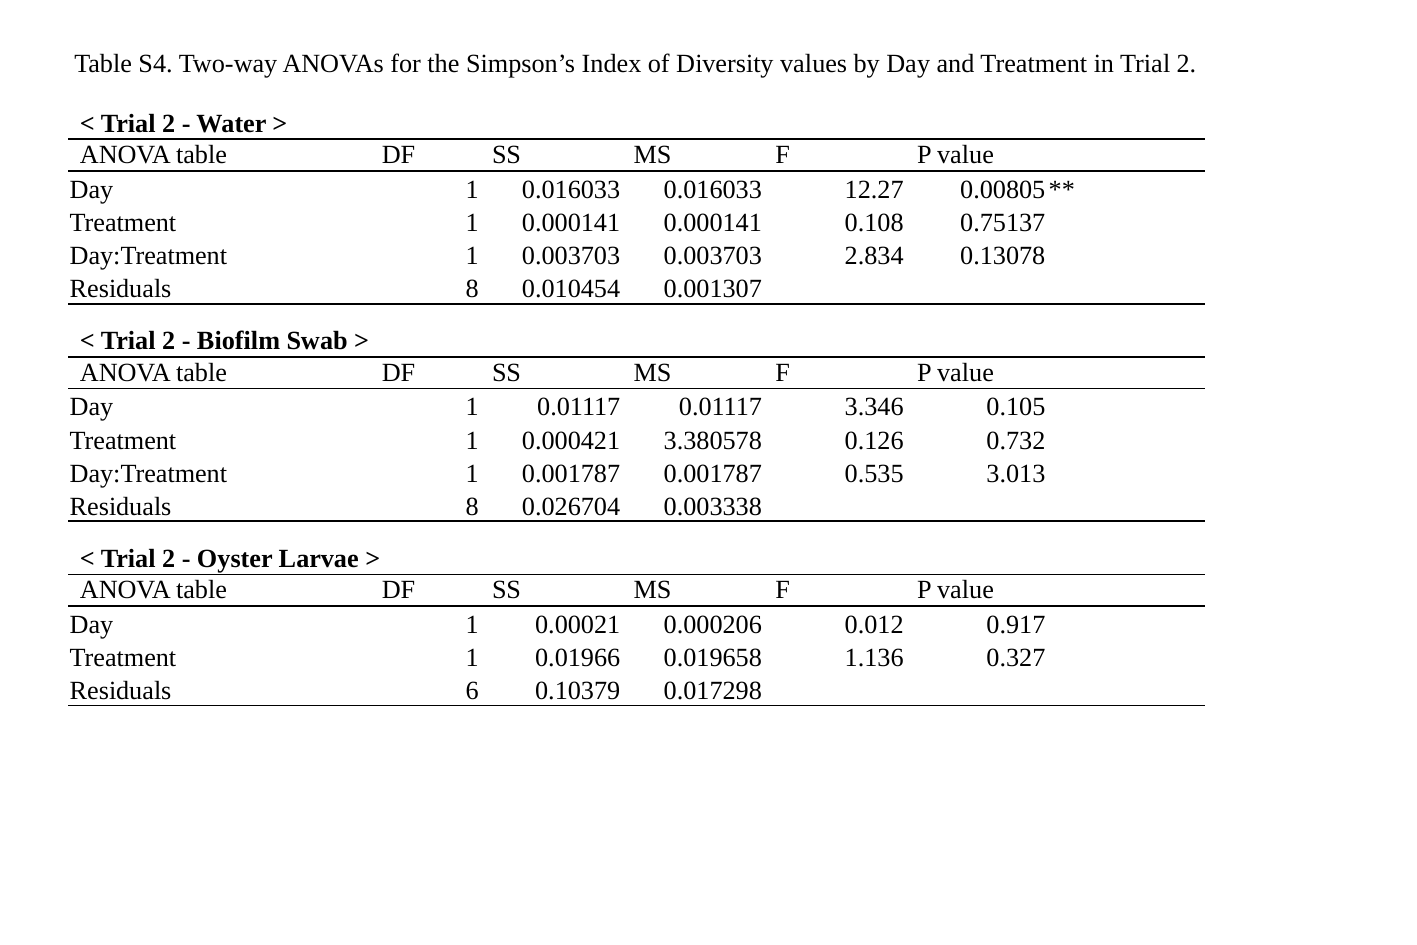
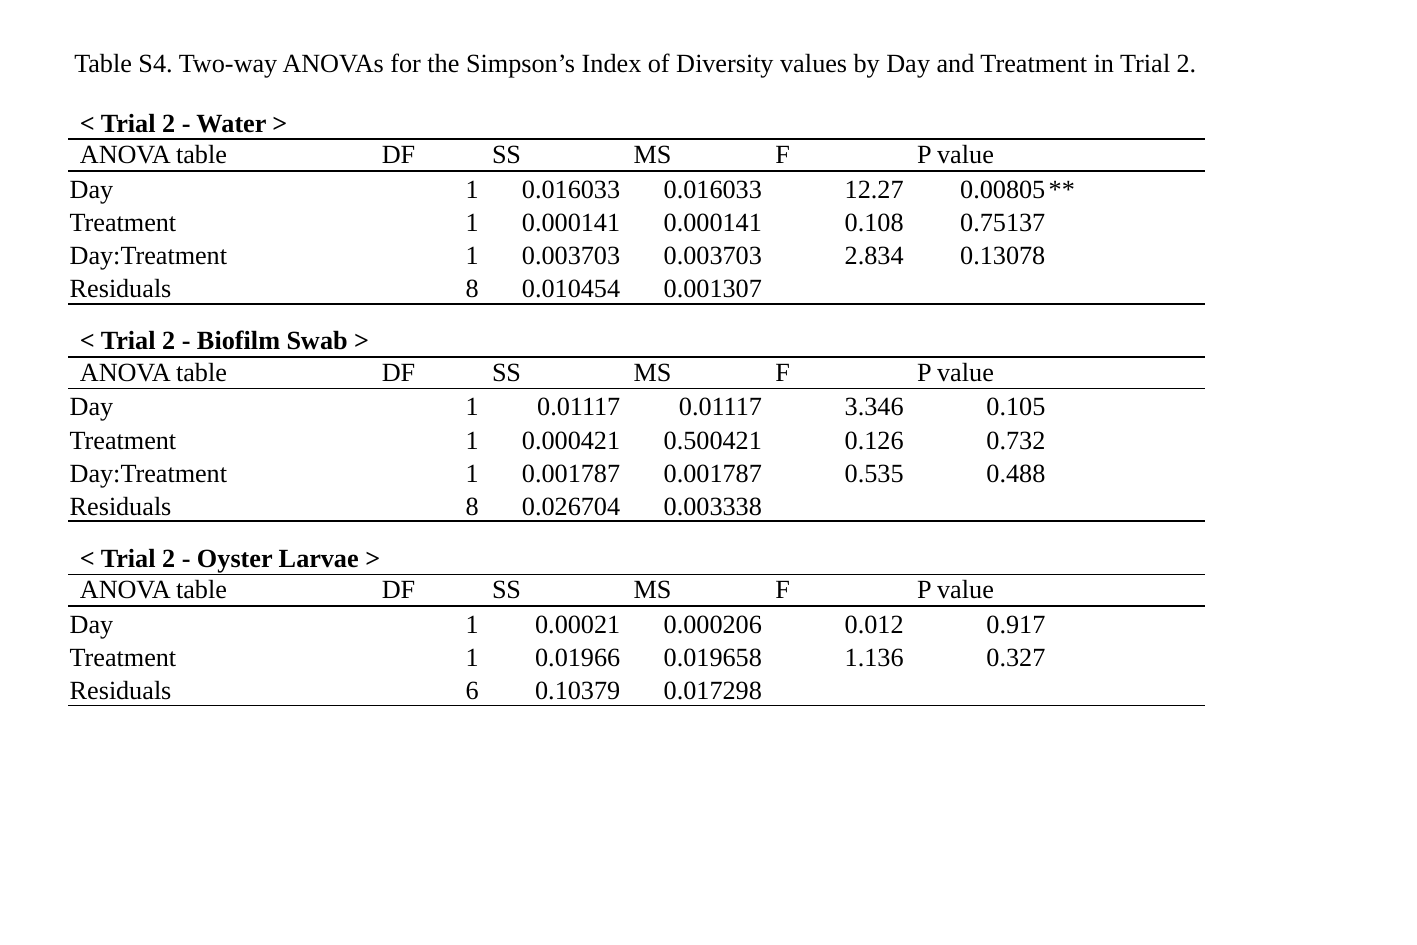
3.380578: 3.380578 -> 0.500421 (713, 440)
3.013: 3.013 -> 0.488 (1016, 473)
